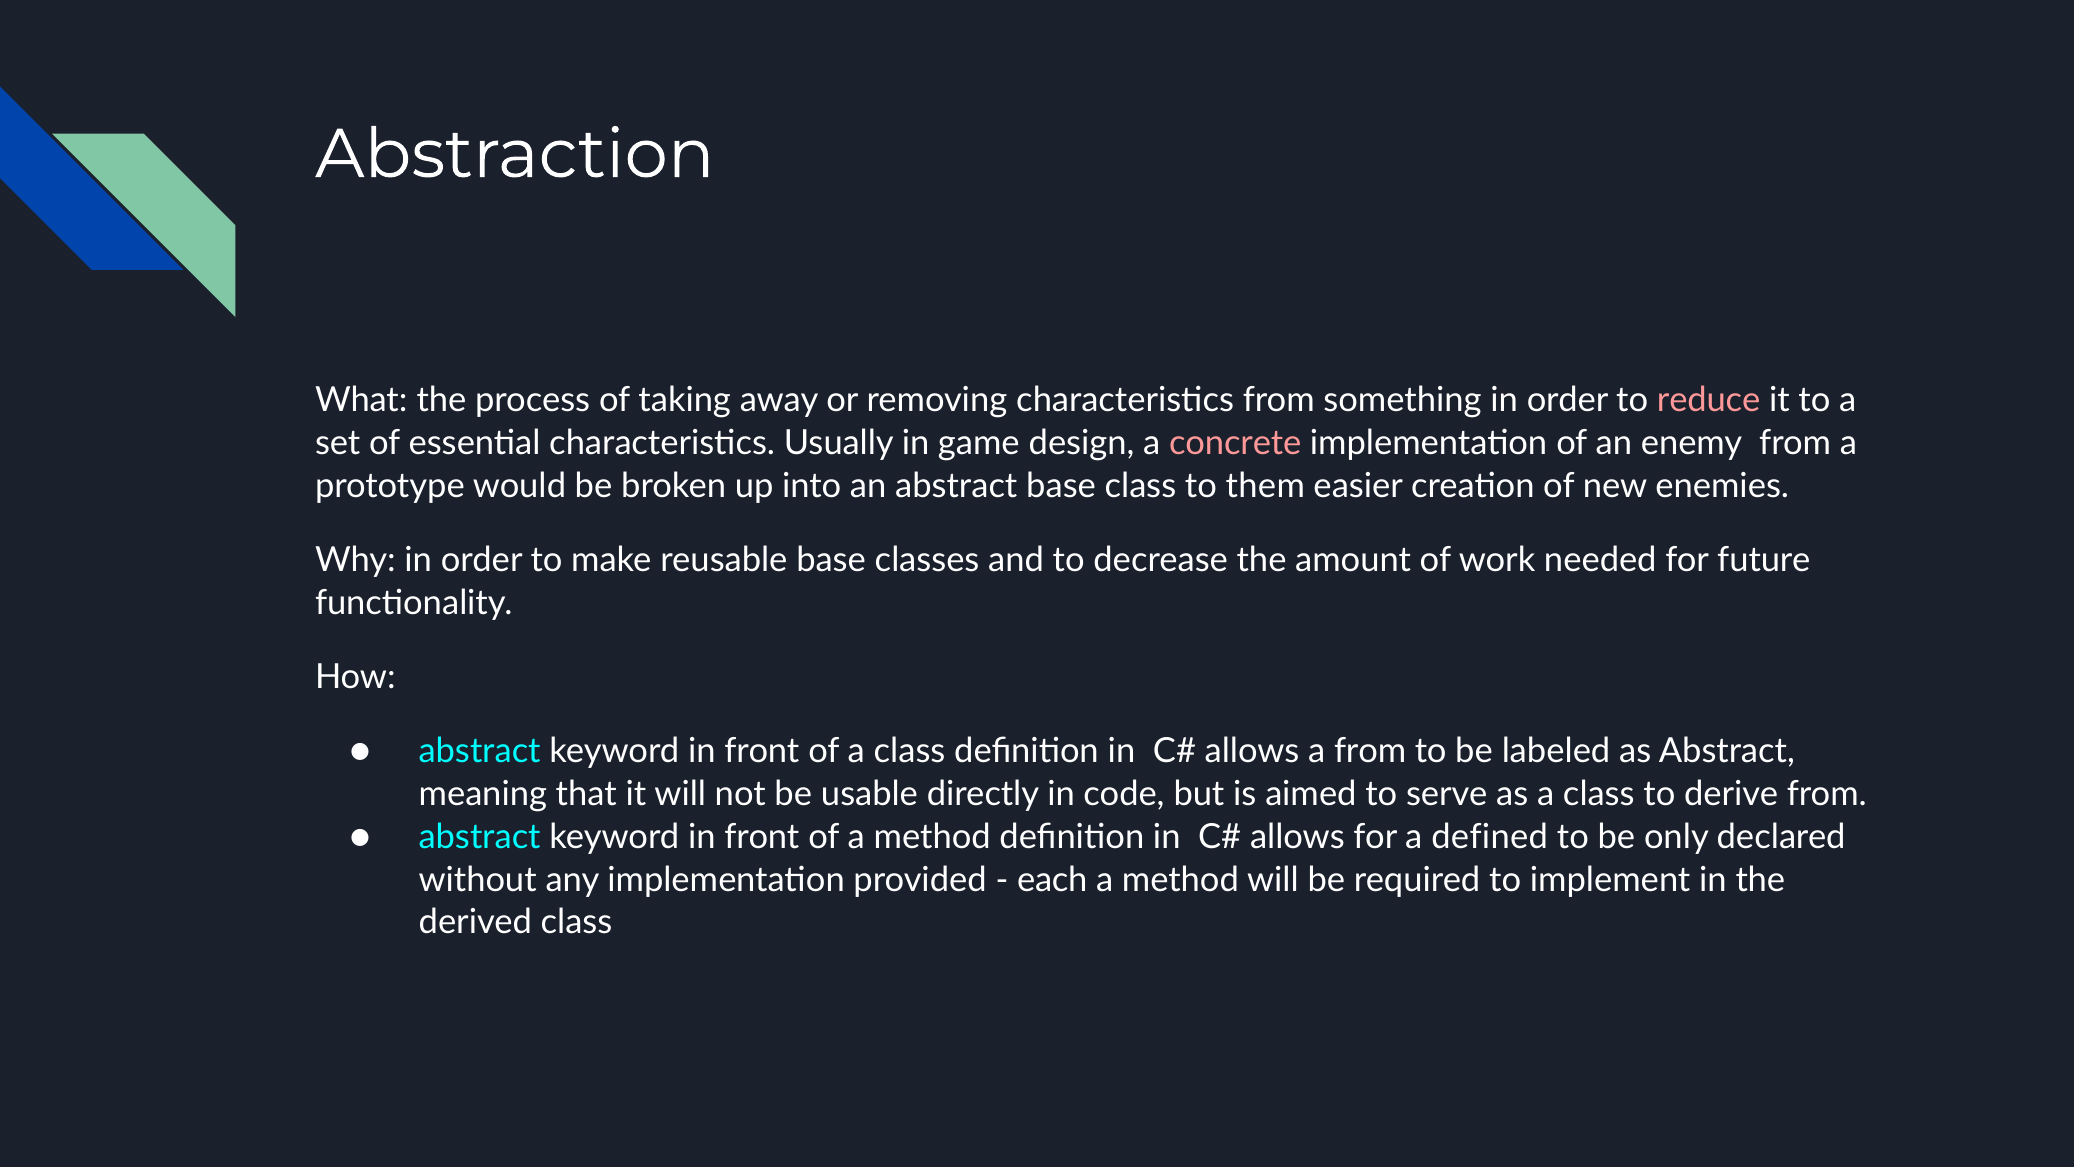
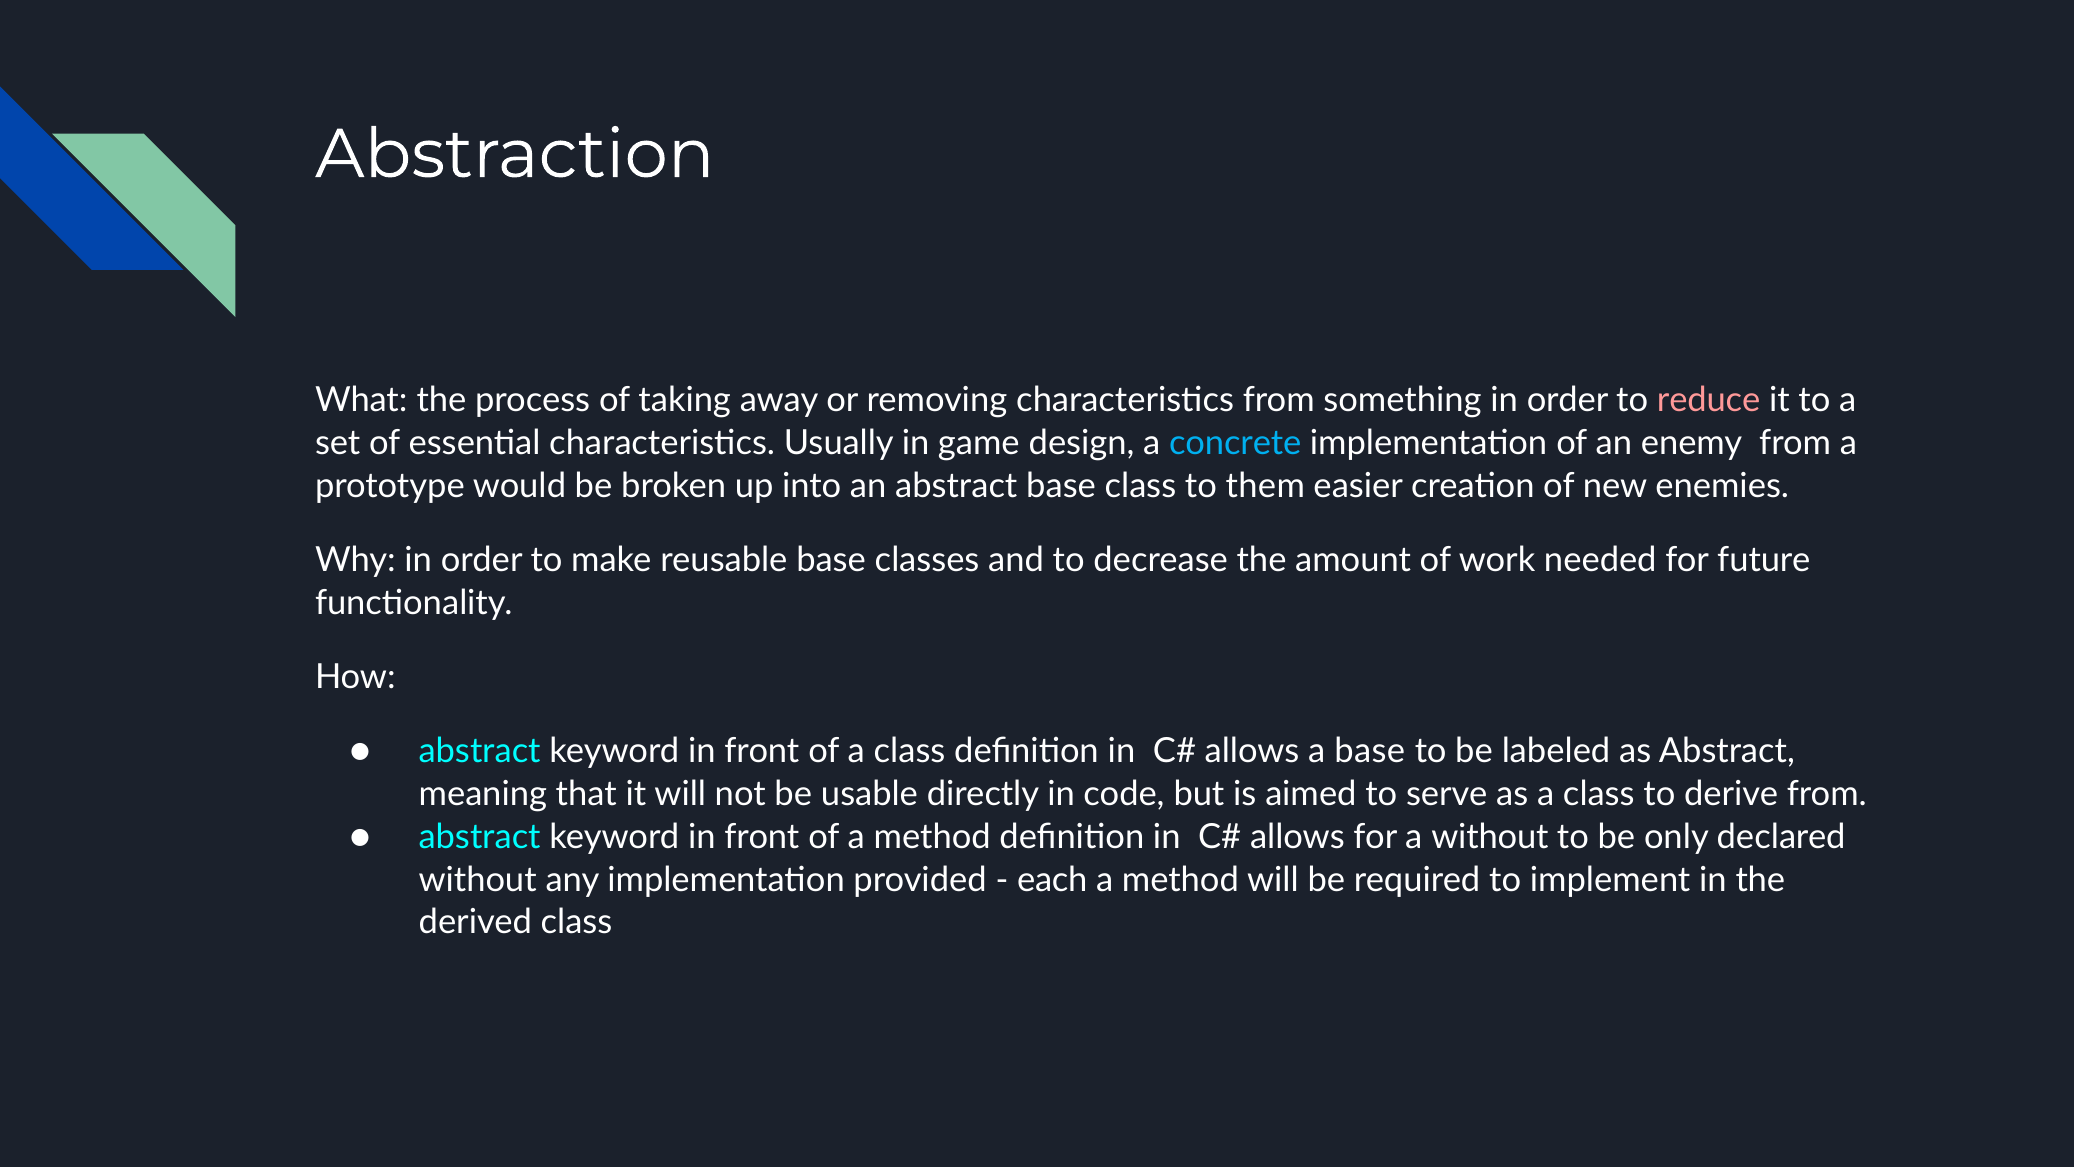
concrete colour: pink -> light blue (1235, 443)
a from: from -> base (1370, 751)
a defined: defined -> without (1490, 836)
